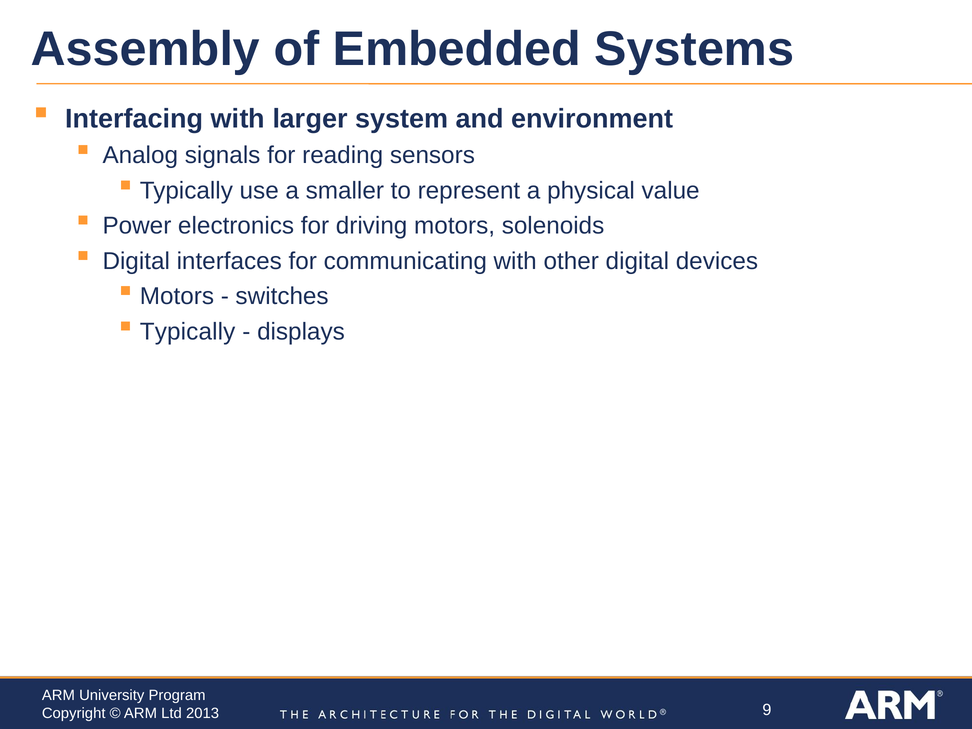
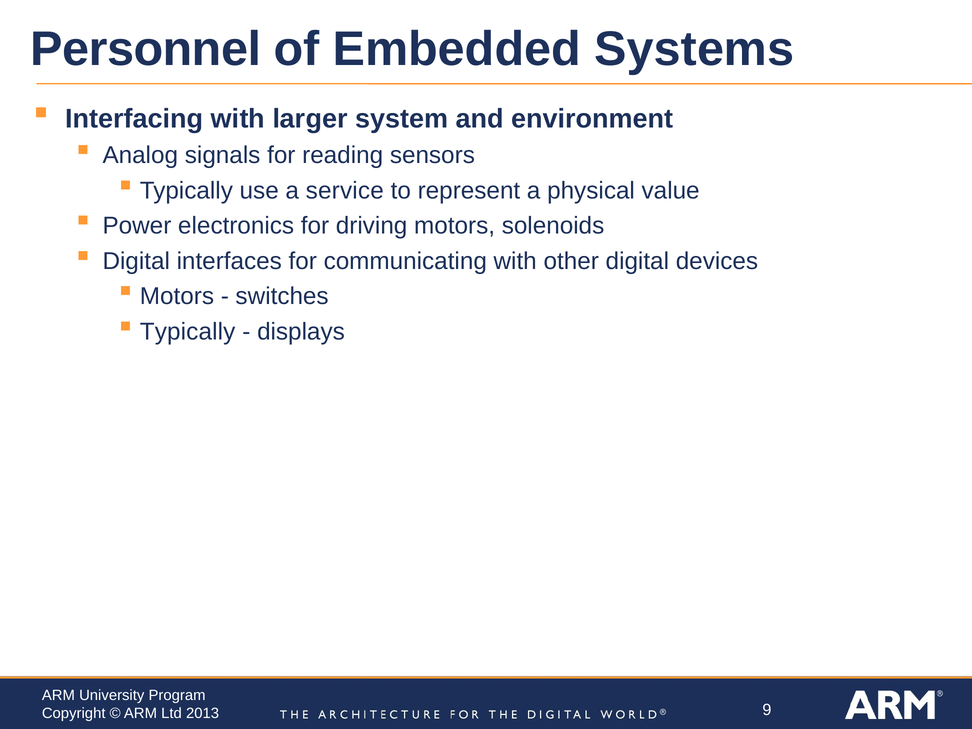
Assembly: Assembly -> Personnel (146, 49)
smaller: smaller -> service (345, 191)
